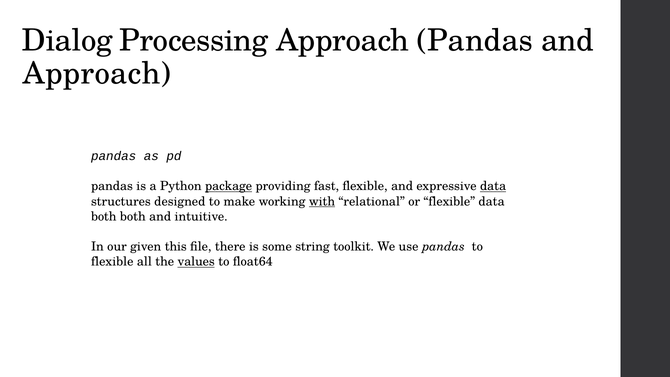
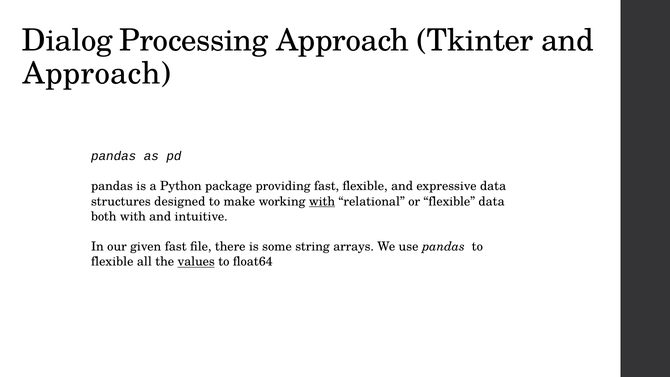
Processing Approach Pandas: Pandas -> Tkinter (475, 40)
package underline: present -> none (229, 186)
data underline: present -> none (493, 186)
both both: both -> with (133, 216)
given this: this -> fast (176, 247)
toolkit: toolkit -> arrays (354, 247)
